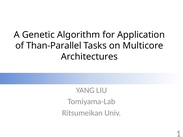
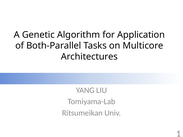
Than-Parallel: Than-Parallel -> Both-Parallel (54, 46)
